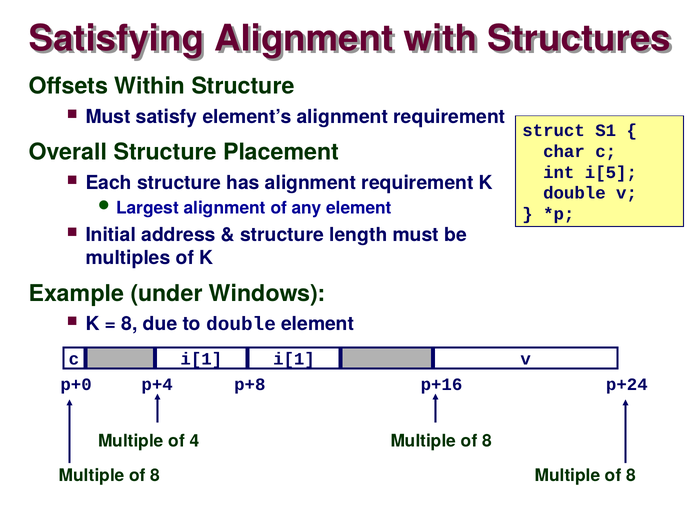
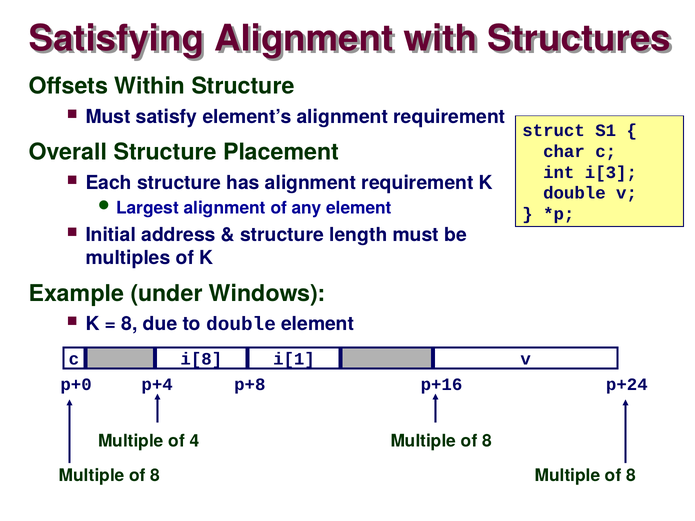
i[5: i[5 -> i[3 (611, 173)
c i[1: i[1 -> i[8 (201, 359)
